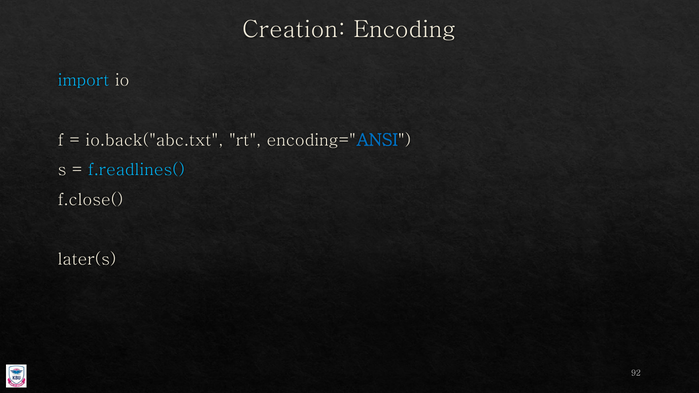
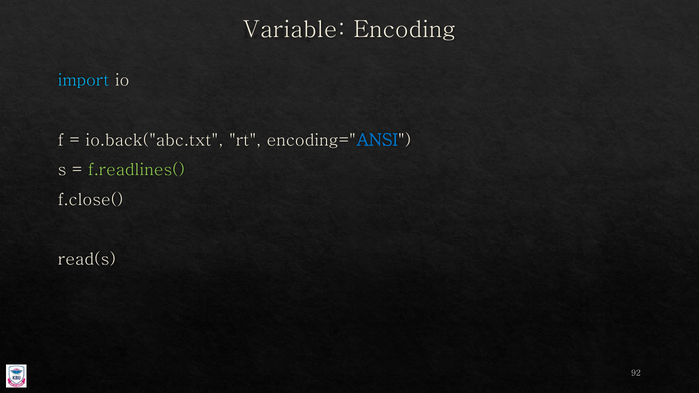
Creation: Creation -> Variable (294, 30)
f.readlines( colour: light blue -> light green (136, 170)
later(s: later(s -> read(s (87, 259)
